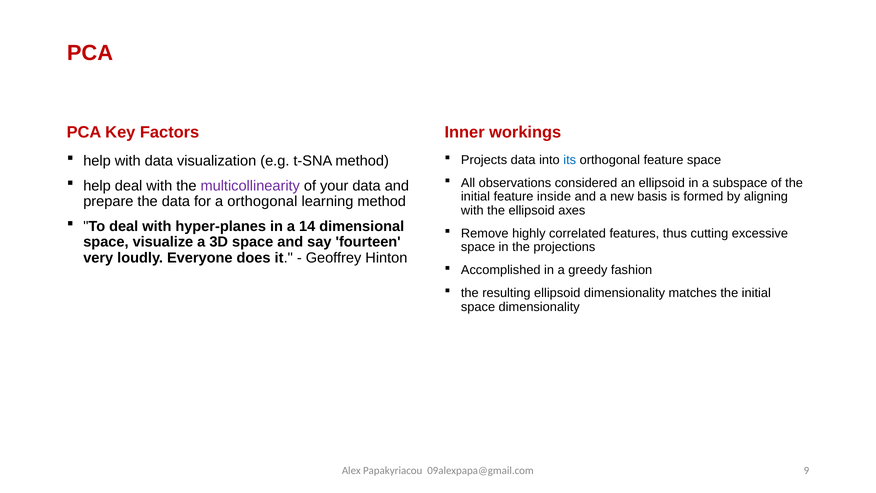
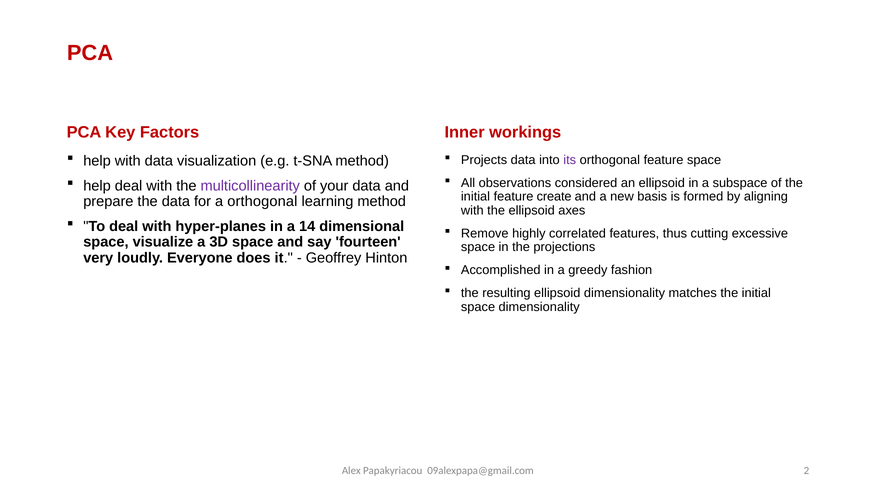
its colour: blue -> purple (570, 160)
inside: inside -> create (554, 197)
9: 9 -> 2 (806, 470)
